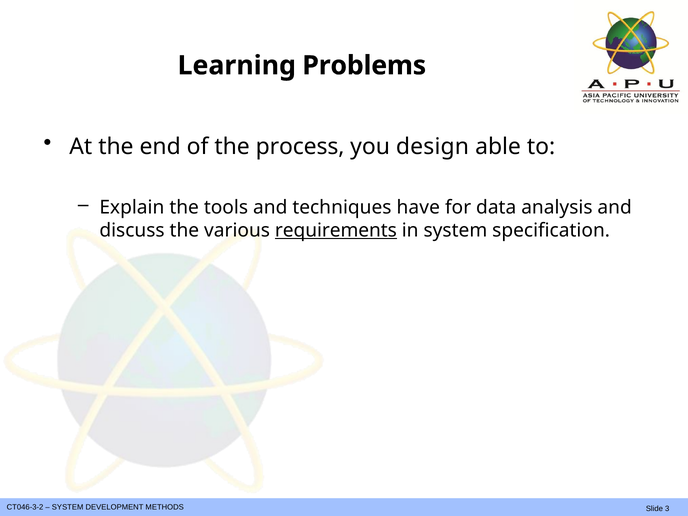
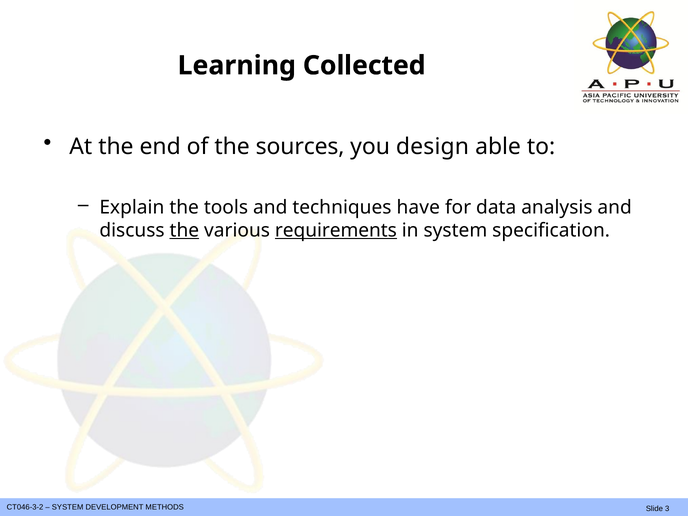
Problems: Problems -> Collected (364, 66)
process: process -> sources (300, 146)
the underline: none -> present (184, 230)
